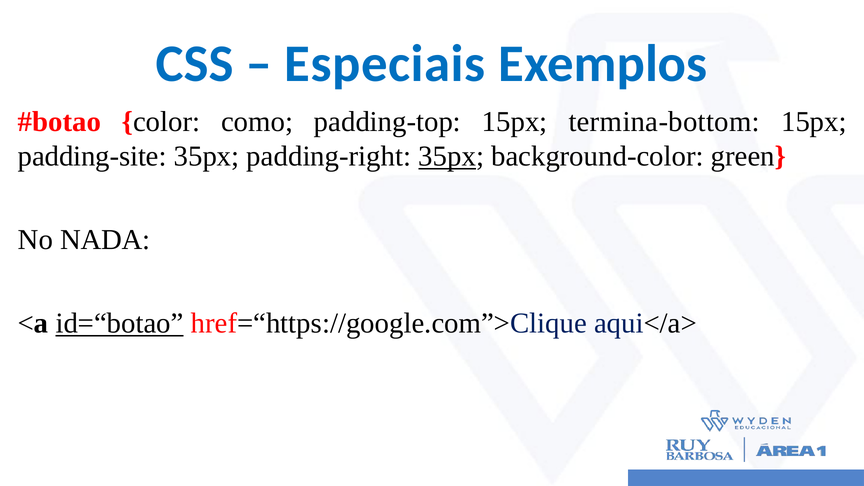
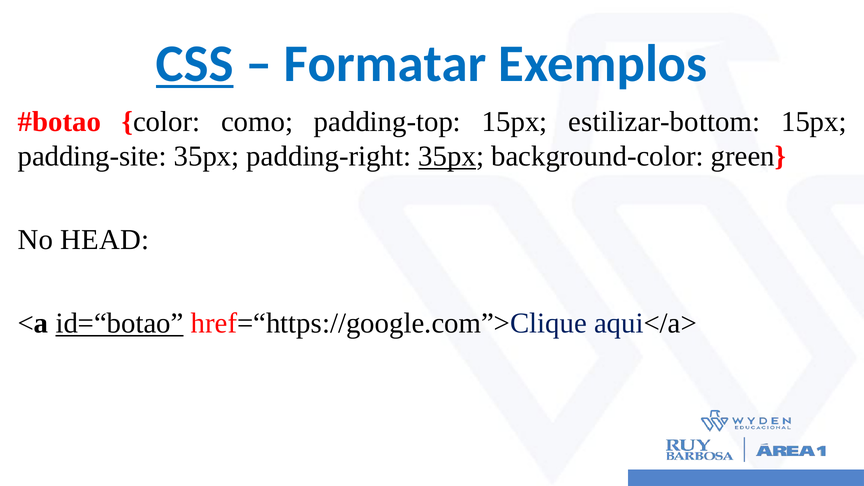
CSS underline: none -> present (195, 64)
Especiais: Especiais -> Formatar (385, 64)
termina-bottom: termina-bottom -> estilizar-bottom (664, 122)
NADA: NADA -> HEAD (105, 240)
